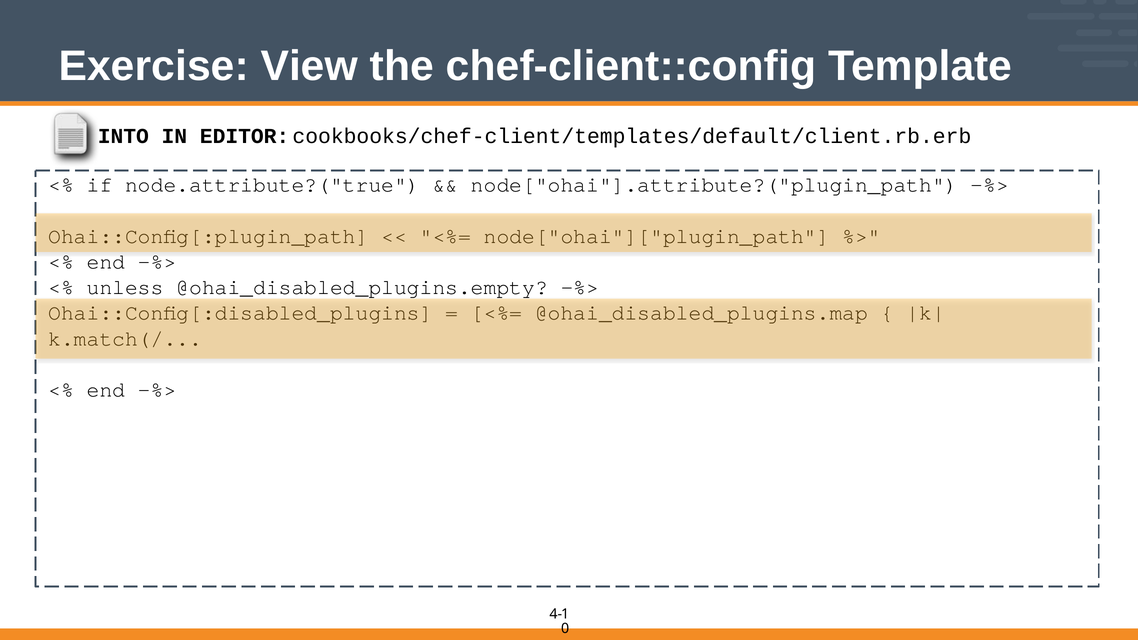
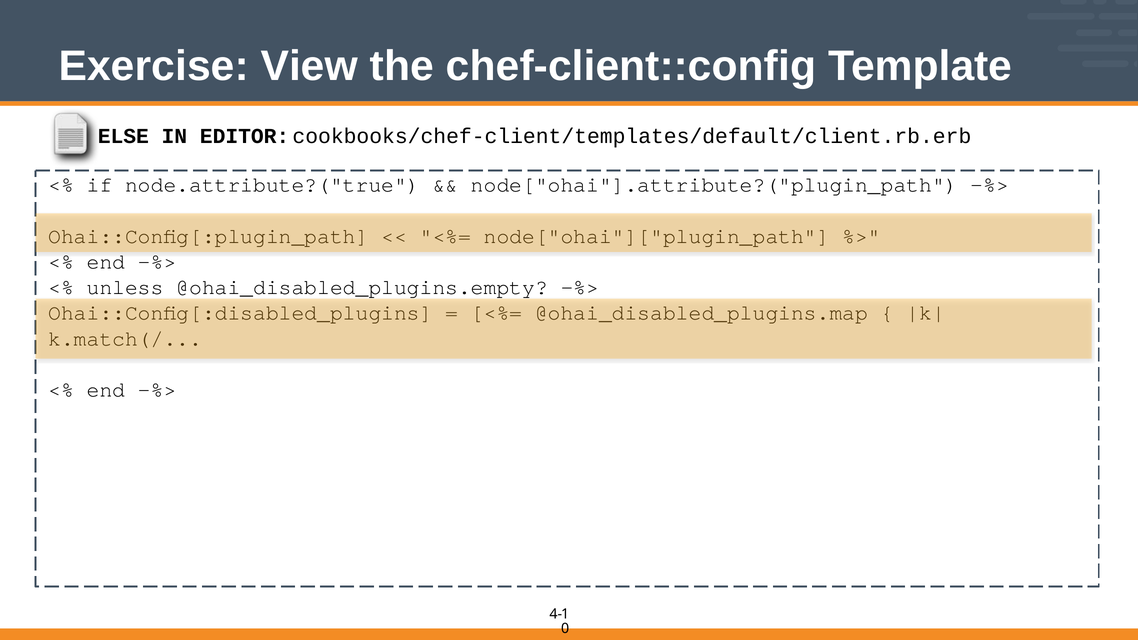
INTO: INTO -> ELSE (123, 136)
